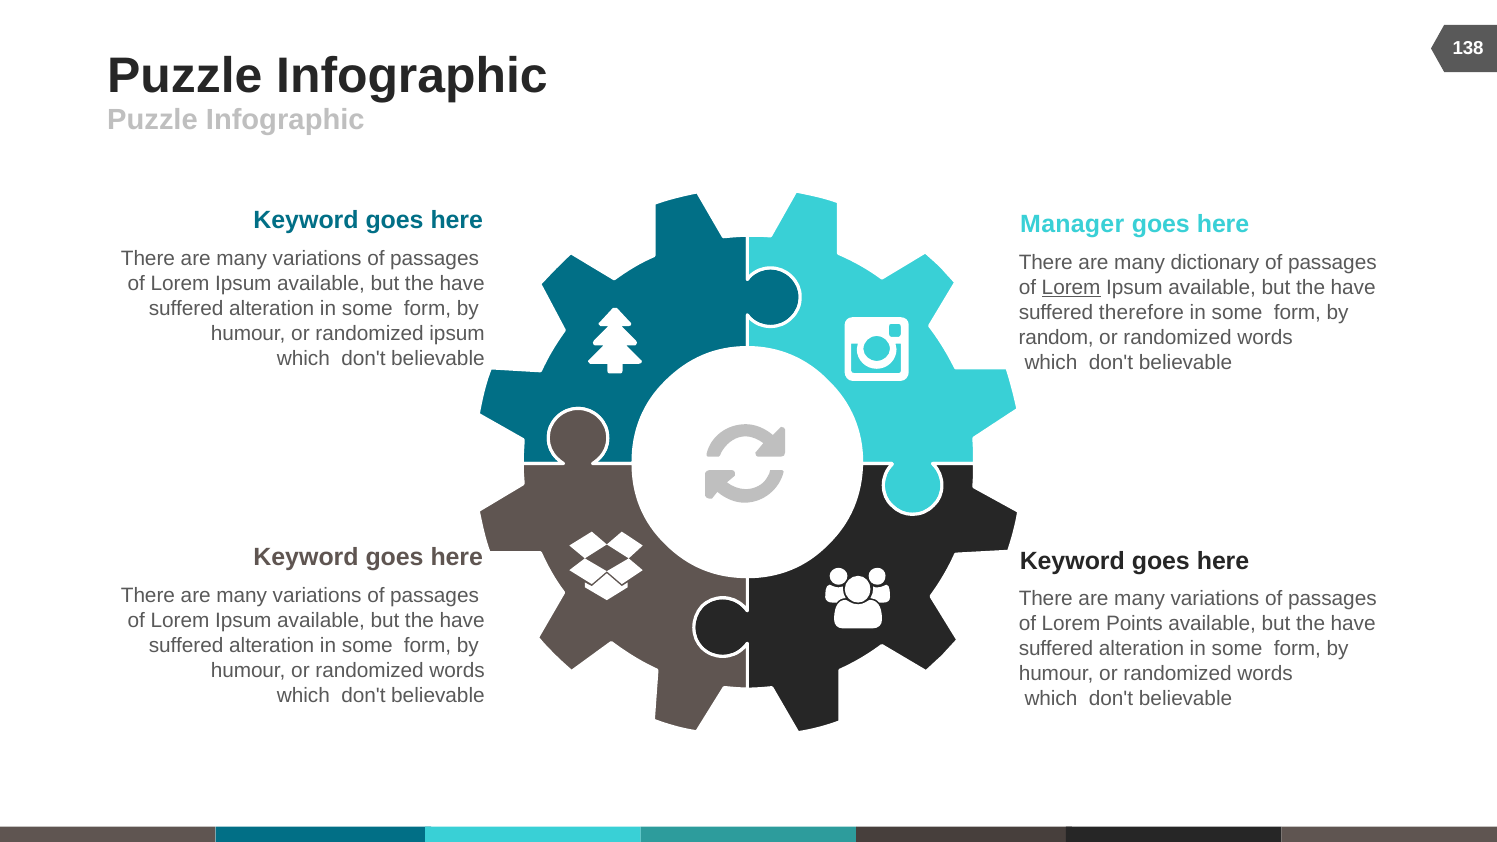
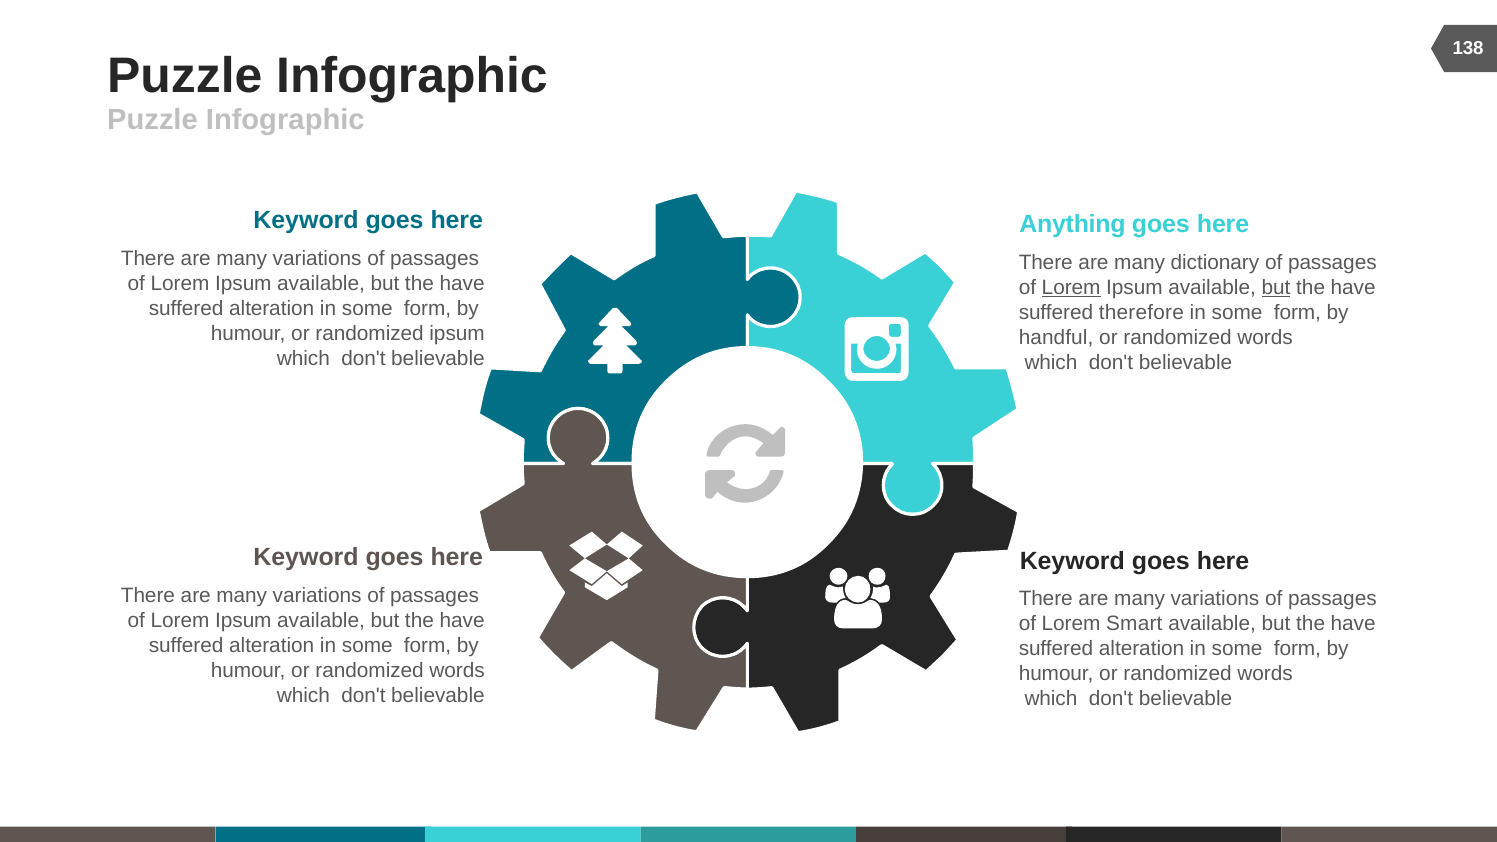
Manager: Manager -> Anything (1072, 225)
but underline: none -> present (1276, 287)
random: random -> handful (1056, 337)
Points: Points -> Smart (1134, 624)
